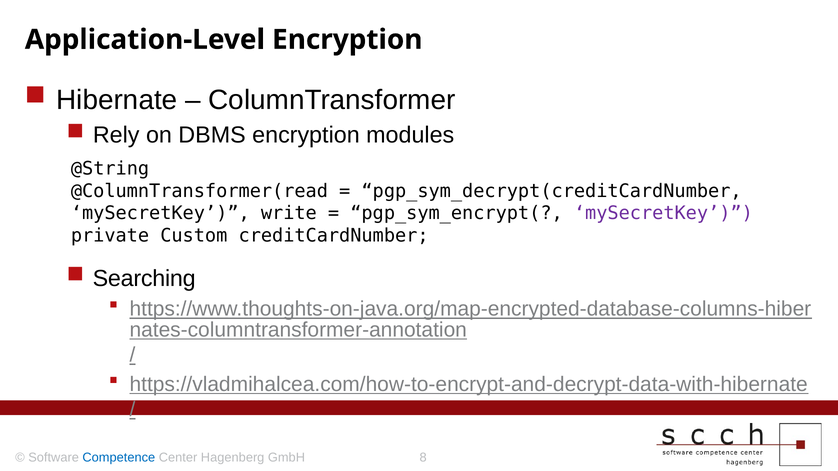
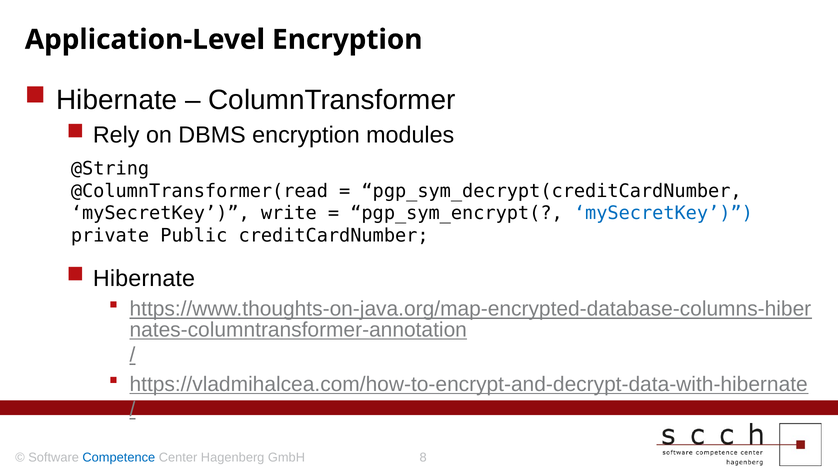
mySecretKey colour: purple -> blue (663, 214)
Custom: Custom -> Public (194, 236)
Searching: Searching -> Hibernate (144, 279)
